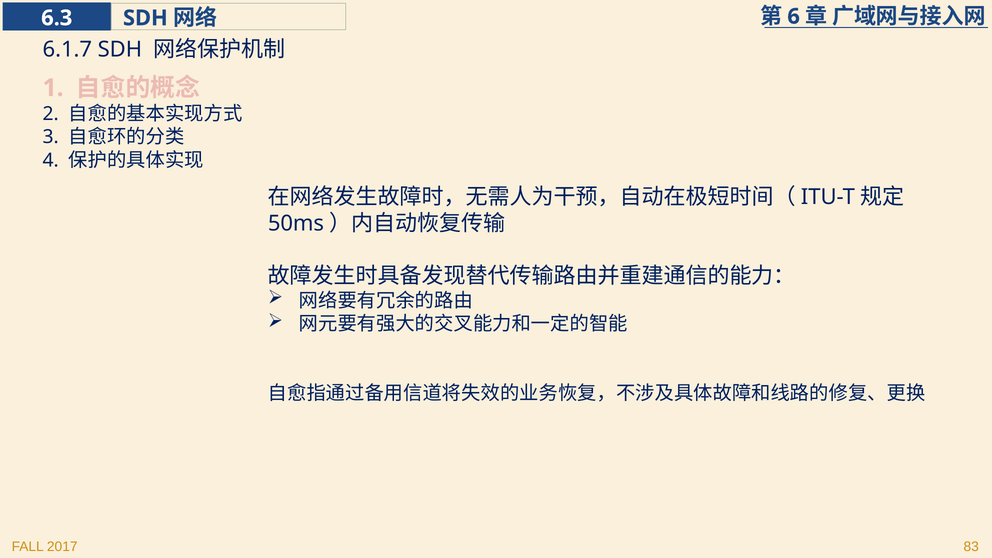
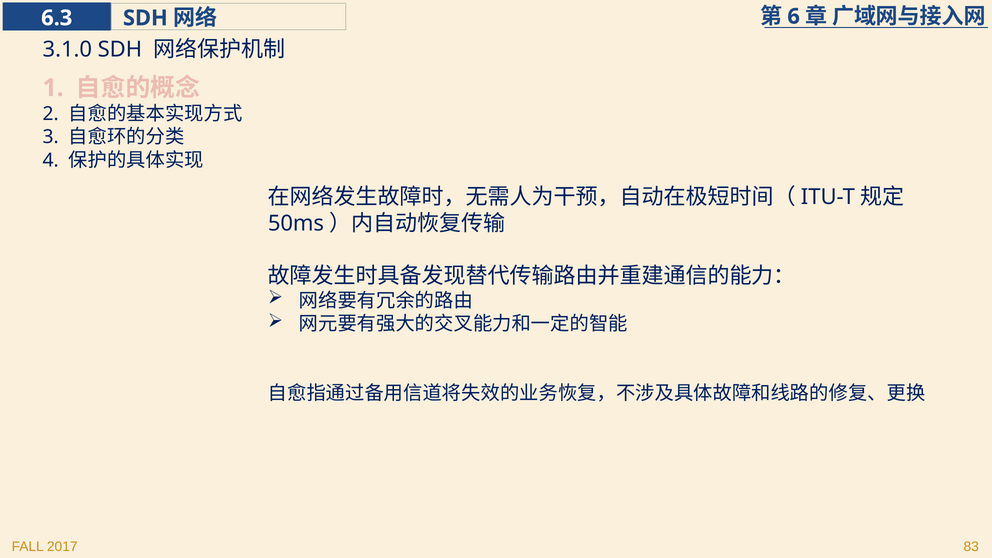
6.1.7: 6.1.7 -> 3.1.0 (67, 49)
